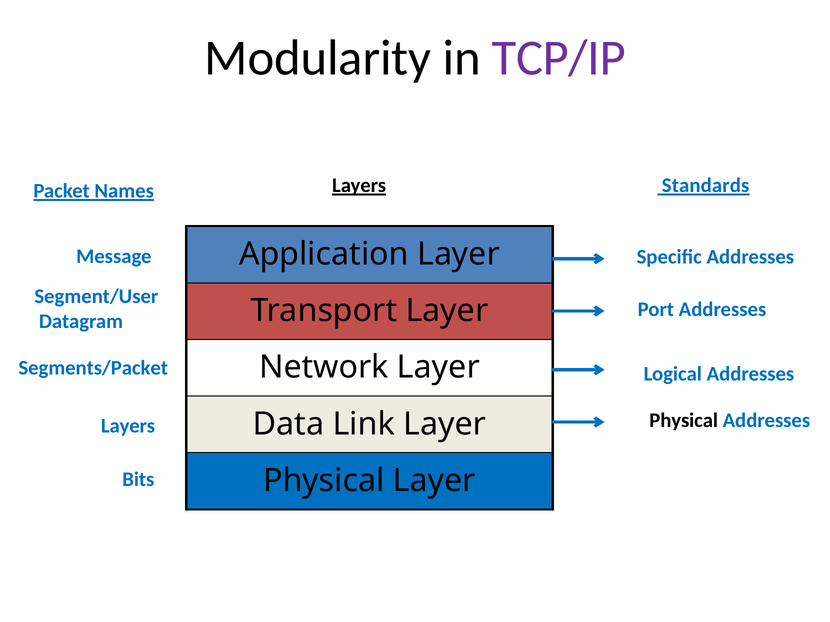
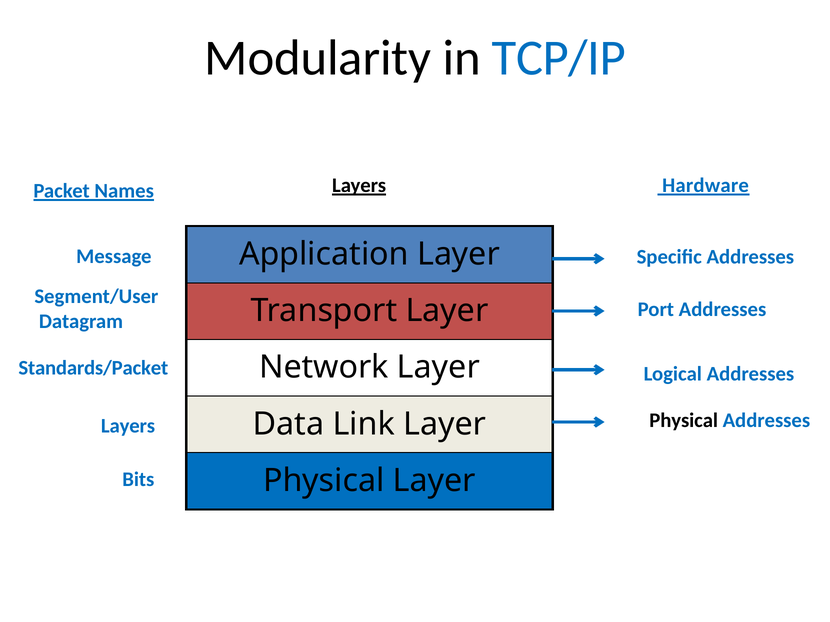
TCP/IP colour: purple -> blue (559, 58)
Standards: Standards -> Hardware (706, 185)
Segments/Packet: Segments/Packet -> Standards/Packet (93, 368)
